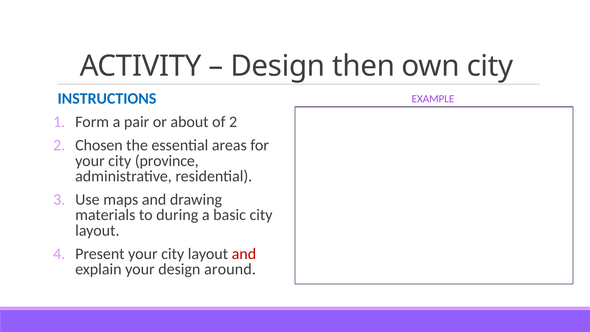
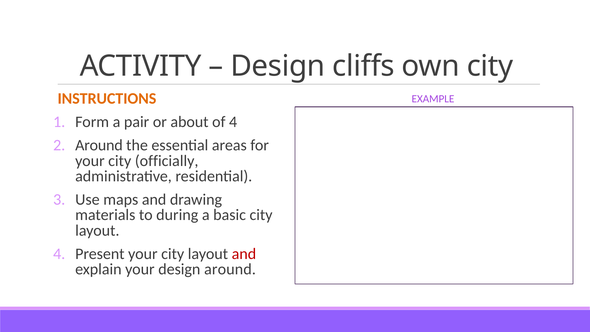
then: then -> cliffs (363, 66)
INSTRUCTIONS colour: blue -> orange (107, 99)
of 2: 2 -> 4 (233, 122)
Chosen: Chosen -> Around (99, 145)
province: province -> officially (167, 161)
